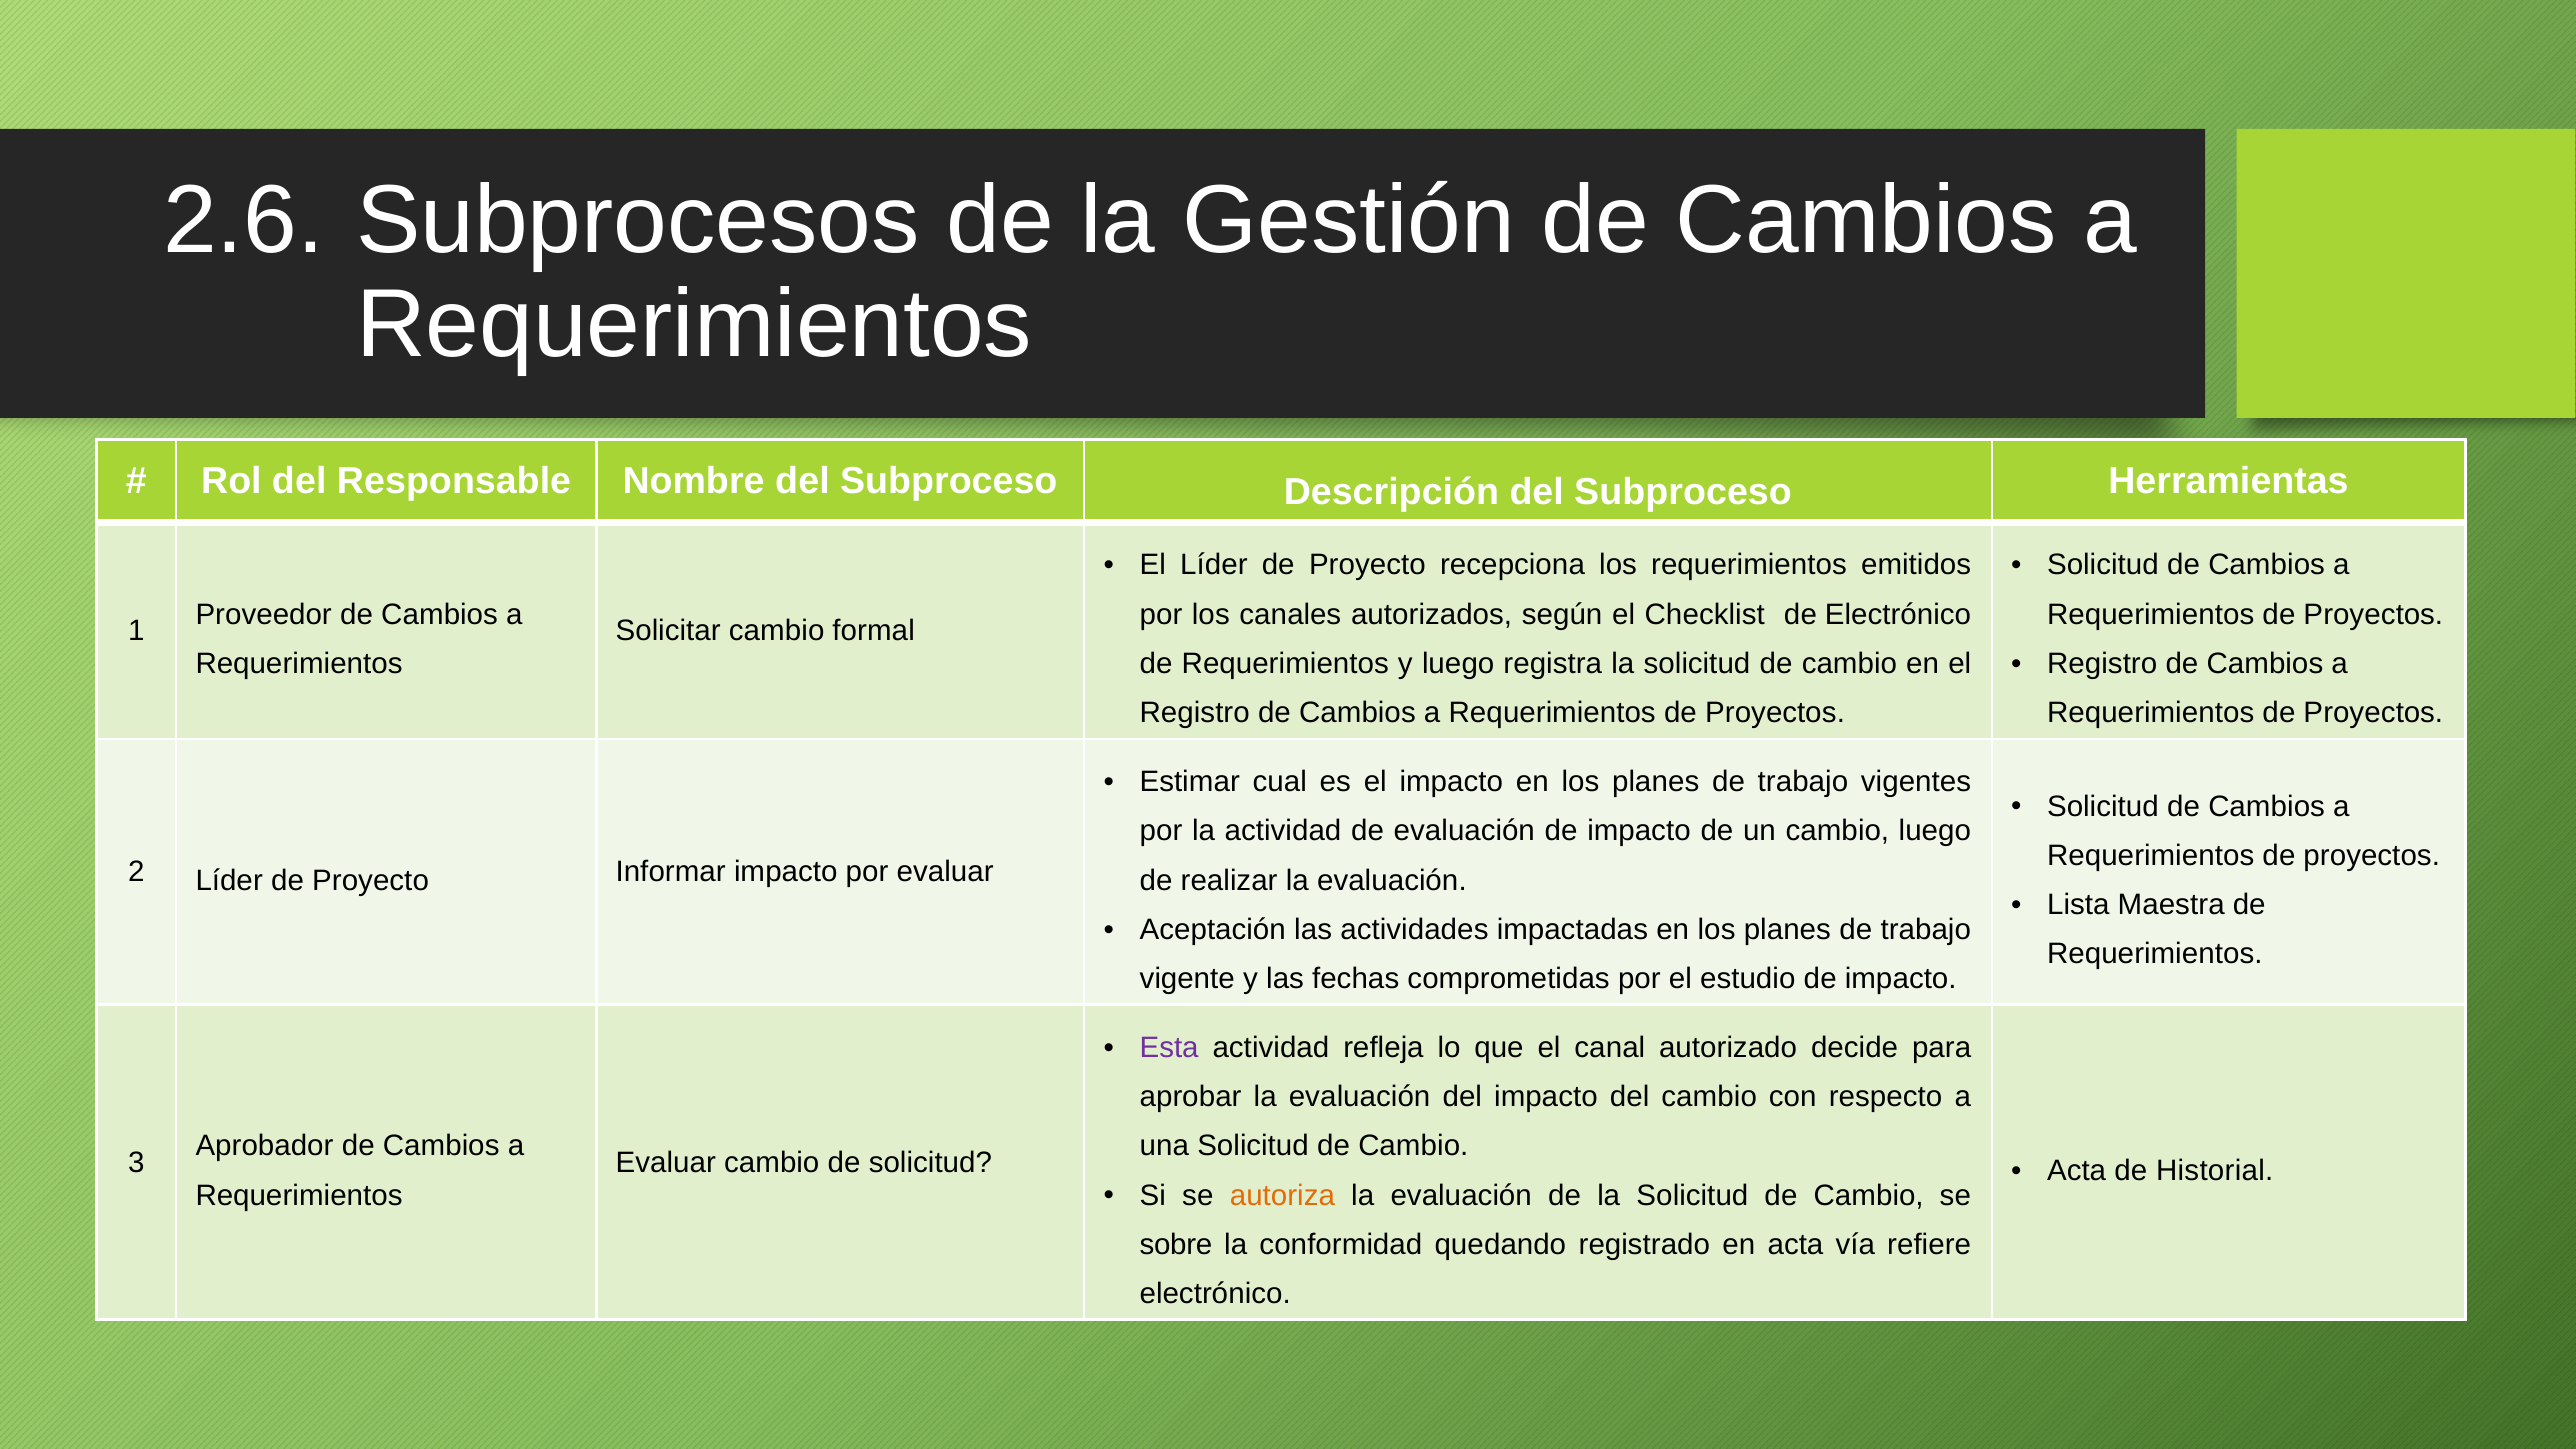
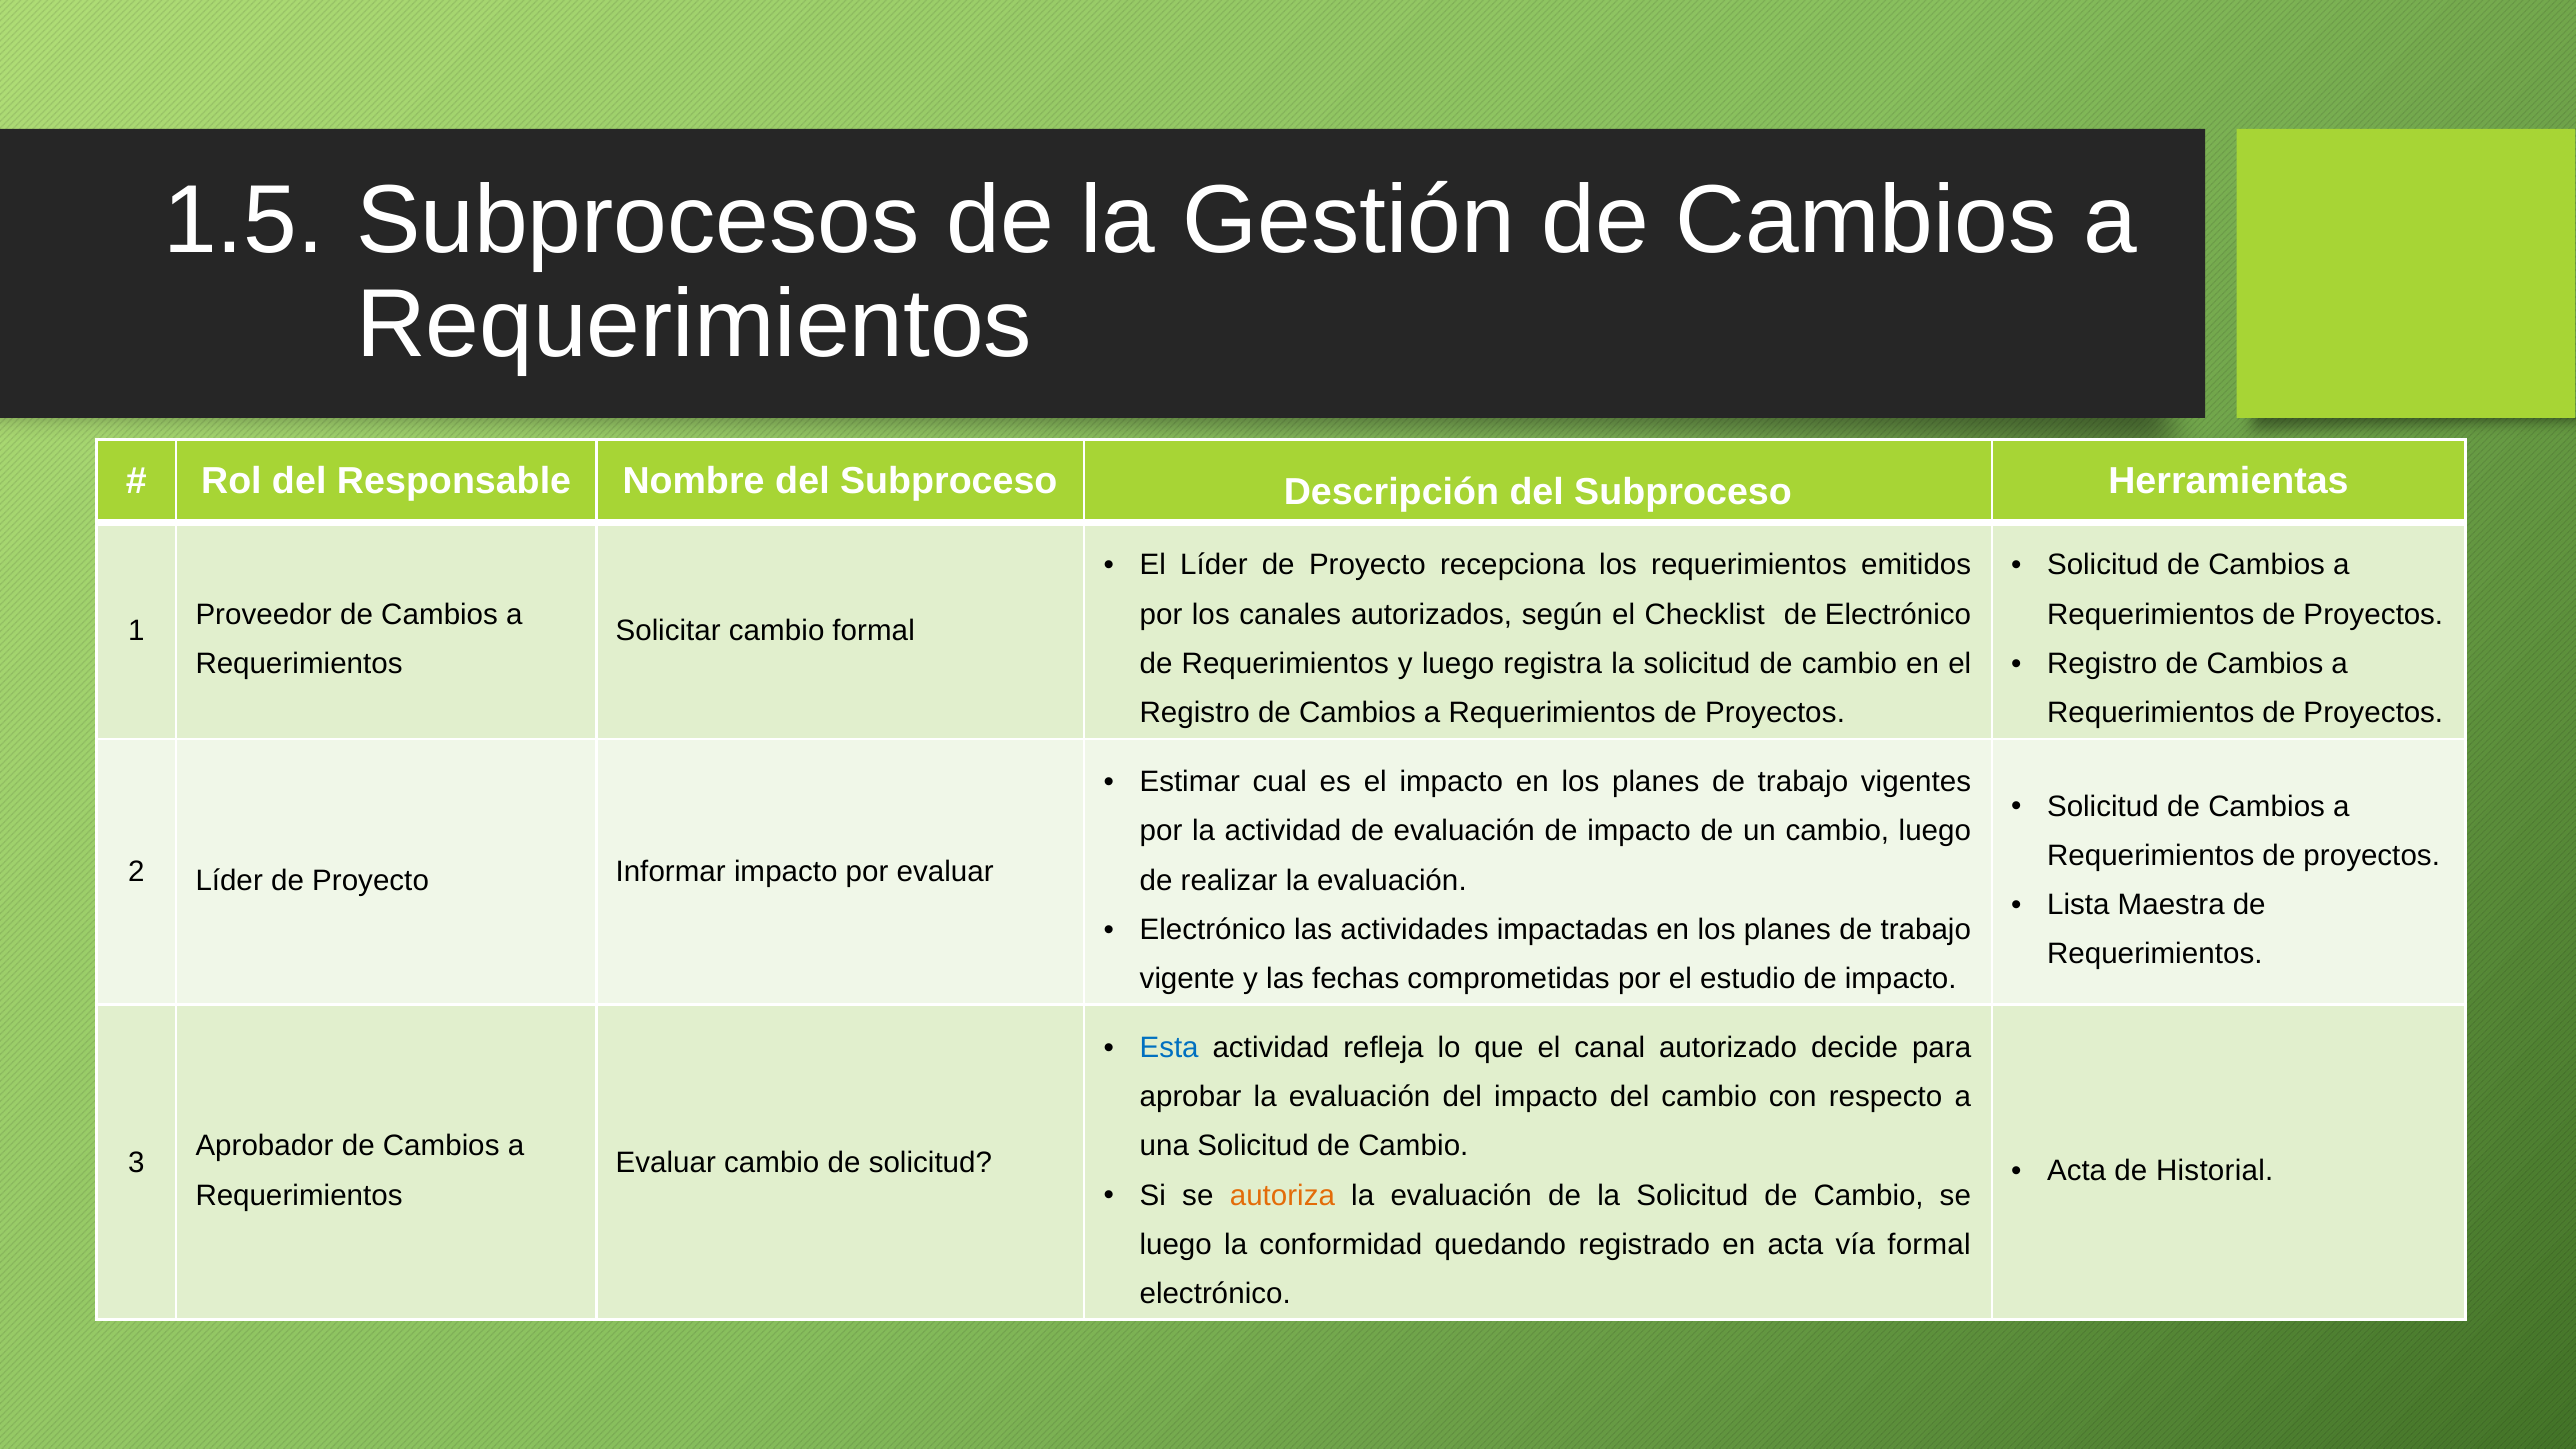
2.6: 2.6 -> 1.5 (244, 220)
Aceptación: Aceptación -> Electrónico (1213, 930)
Esta colour: purple -> blue (1169, 1048)
sobre: sobre -> luego (1176, 1245)
vía refiere: refiere -> formal (1929, 1245)
